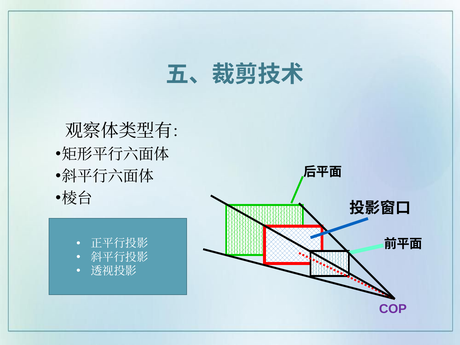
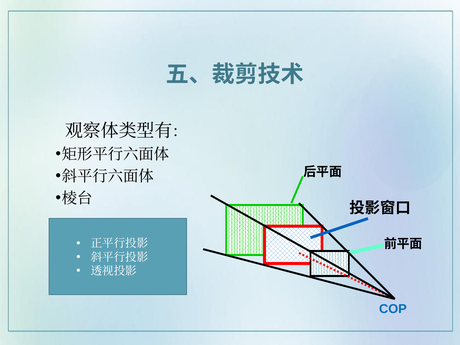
COP colour: purple -> blue (393, 309)
